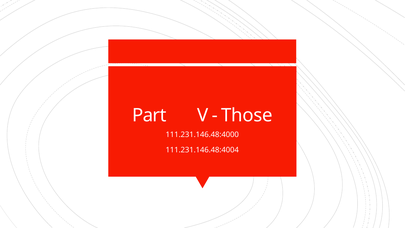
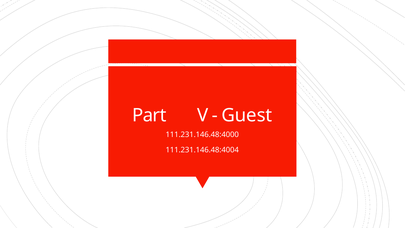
Those: Those -> Guest (247, 115)
